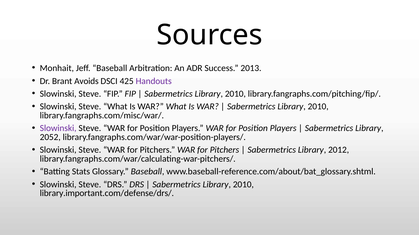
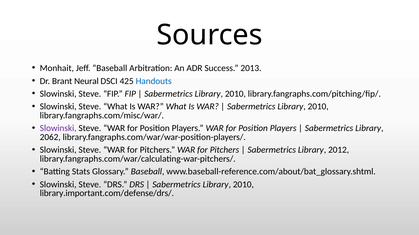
Avoids: Avoids -> Neural (86, 81)
Handouts colour: purple -> blue (154, 81)
2052: 2052 -> 2062 (50, 138)
